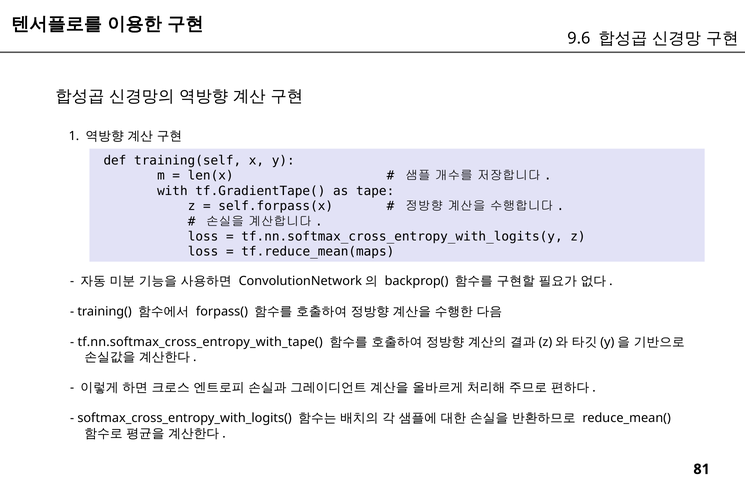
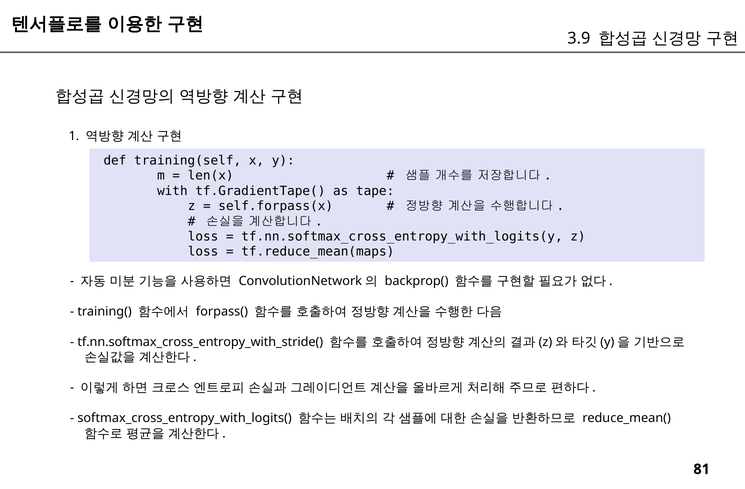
9.6: 9.6 -> 3.9 (579, 38)
tf.nn.softmax_cross_entropy_with_tape(: tf.nn.softmax_cross_entropy_with_tape( -> tf.nn.softmax_cross_entropy_with_stride( (200, 342)
